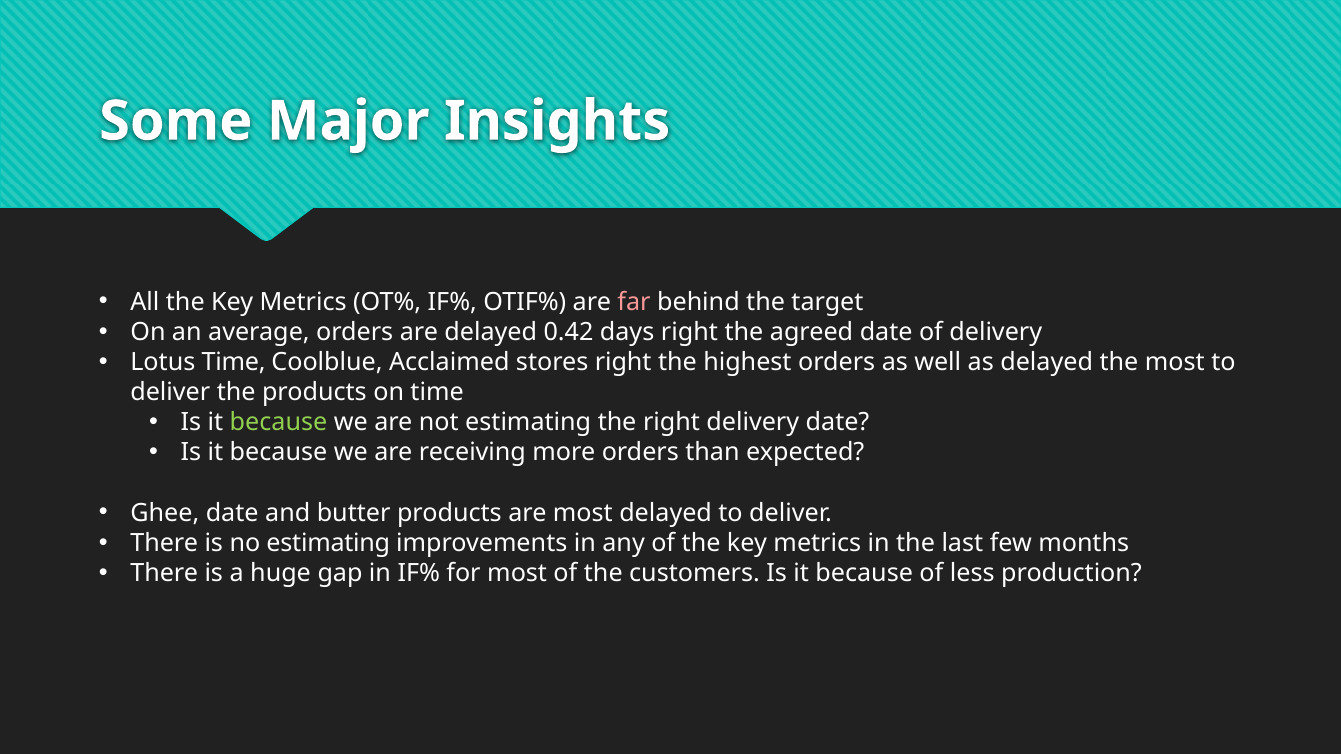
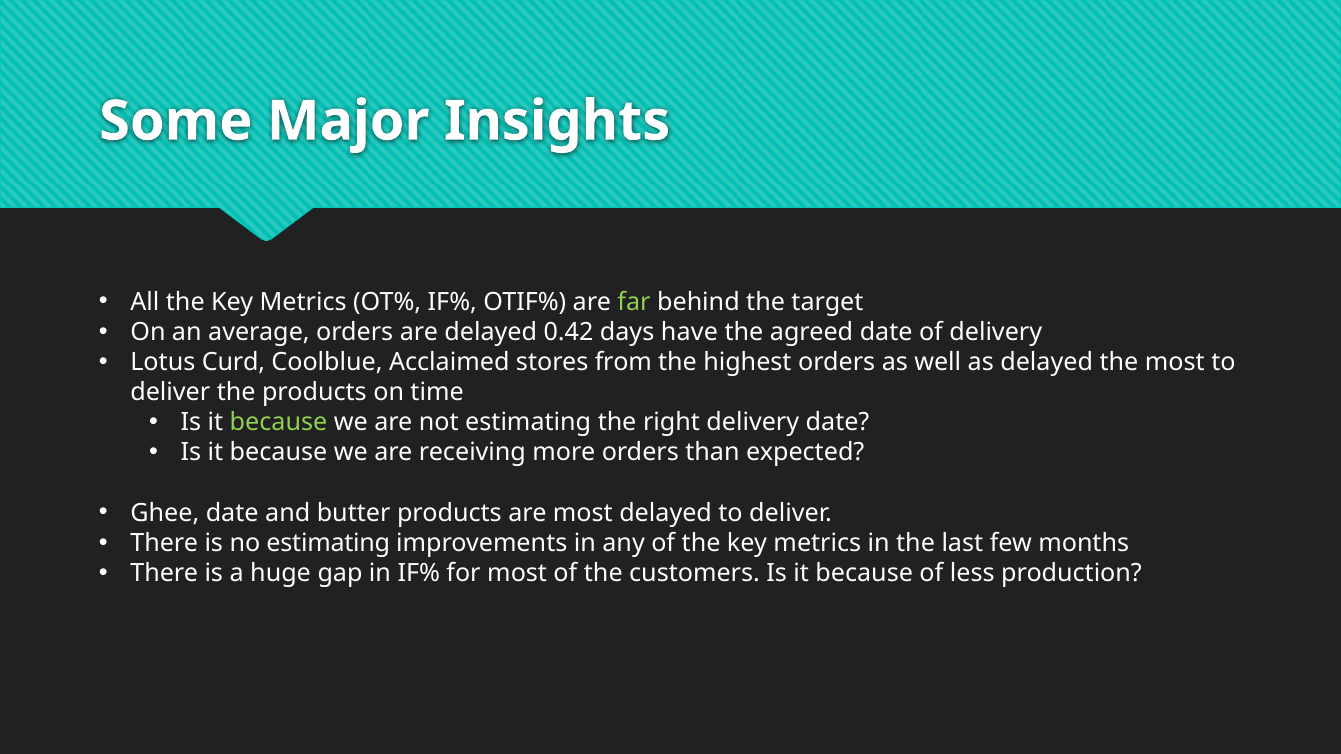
far colour: pink -> light green (634, 302)
days right: right -> have (689, 332)
Lotus Time: Time -> Curd (234, 362)
stores right: right -> from (623, 362)
